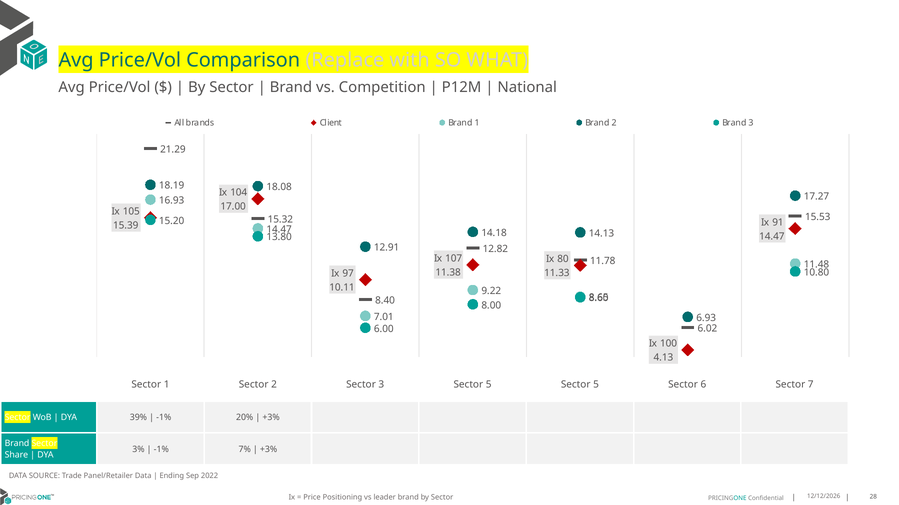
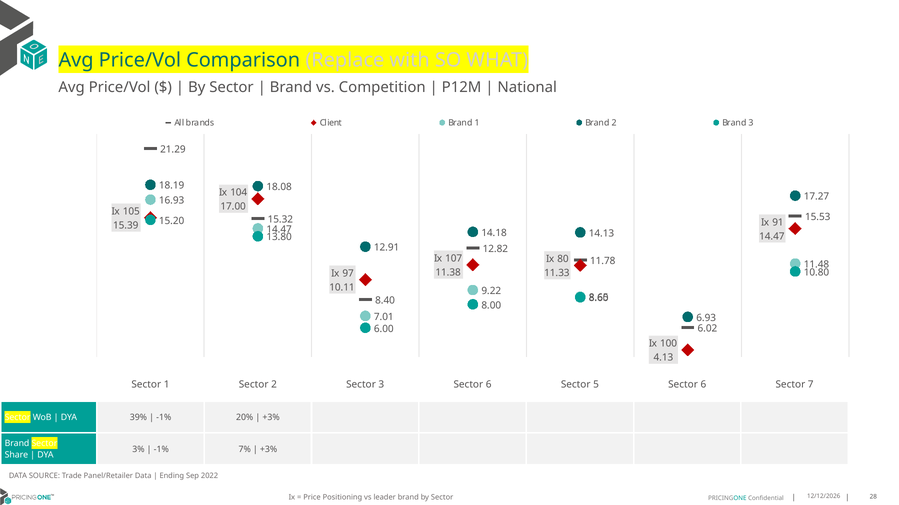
3 Sector 5: 5 -> 6 (489, 385)
